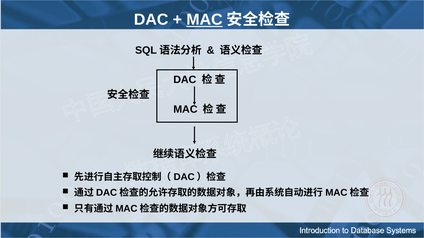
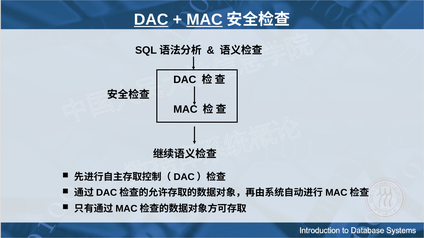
DAC underline: none -> present (151, 20)
